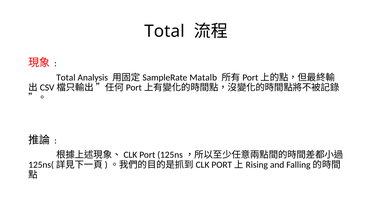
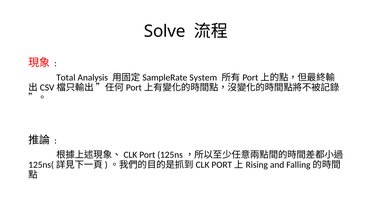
Total: Total -> Solve (165, 31)
Matalb: Matalb -> System (203, 78)
